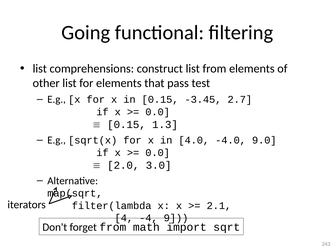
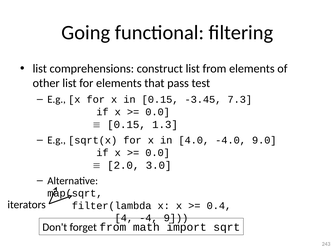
2.7: 2.7 -> 7.3 (240, 99)
2.1: 2.1 -> 0.4 (219, 205)
